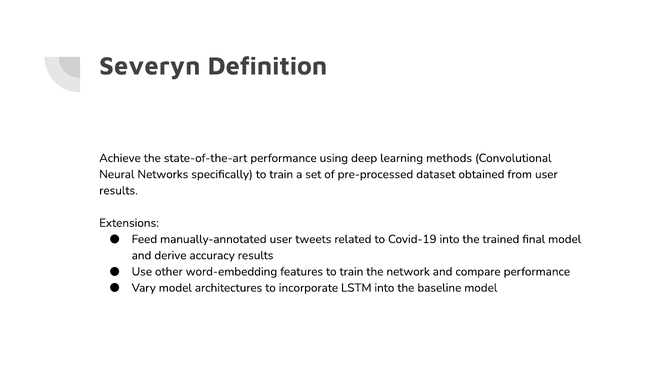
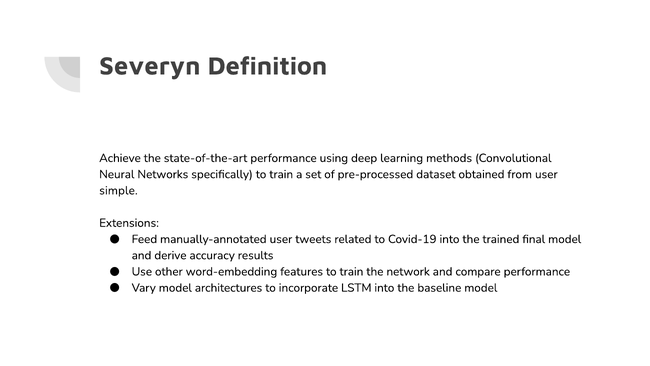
results: results -> simple (118, 190)
